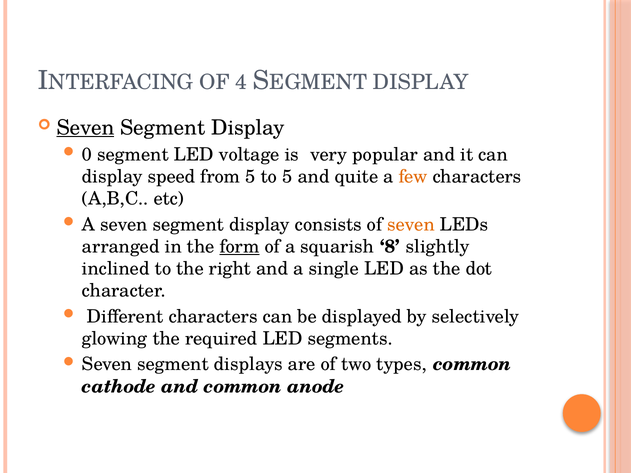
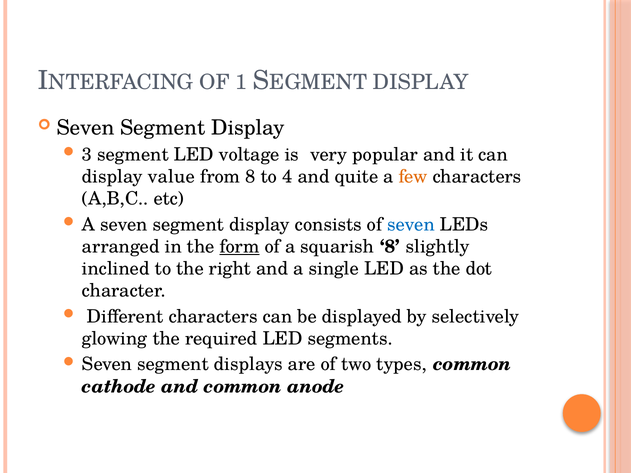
4: 4 -> 1 (241, 82)
Seven underline: present -> none (86, 128)
0: 0 -> 3 (87, 155)
speed: speed -> value (171, 177)
from 5: 5 -> 8 (251, 177)
to 5: 5 -> 4 (287, 177)
seven colour: orange -> blue (411, 225)
